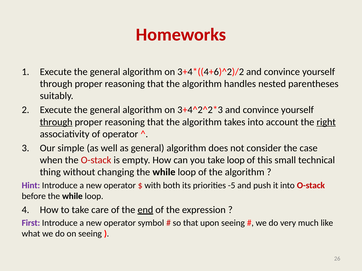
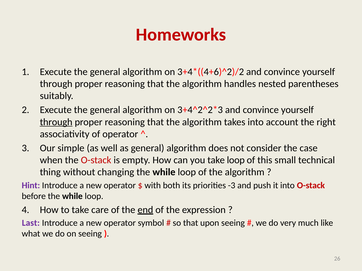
right underline: present -> none (326, 122)
-5: -5 -> -3 (232, 186)
First: First -> Last (31, 223)
